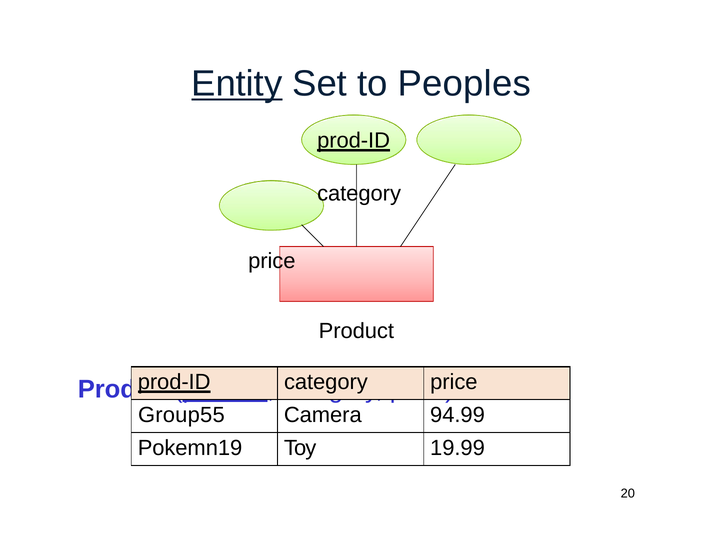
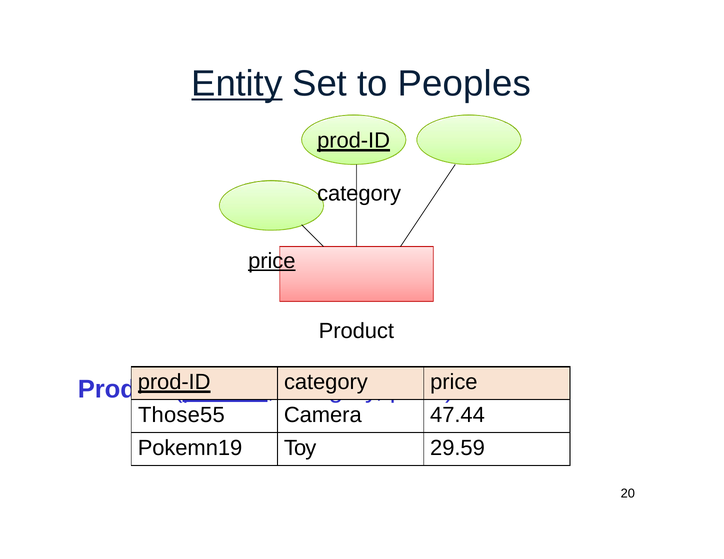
price underline: none -> present (272, 261)
Group55: Group55 -> Those55 (181, 415)
94.99: 94.99 -> 47.44 (457, 415)
19.99: 19.99 -> 29.59 (457, 448)
